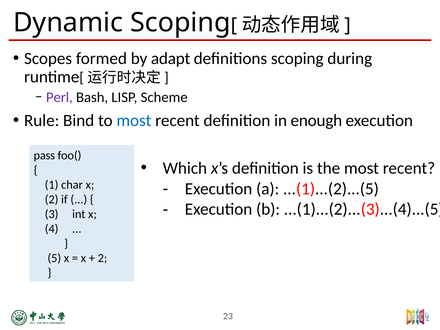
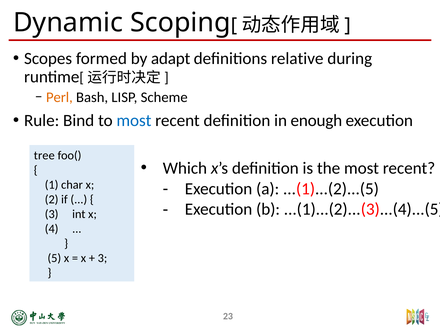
definitions scoping: scoping -> relative (297, 59)
Perl colour: purple -> orange (59, 97)
pass: pass -> tree (44, 155)
2: 2 -> 3 (102, 258)
